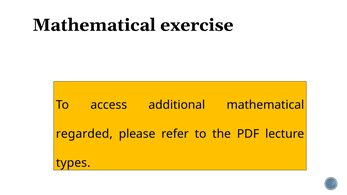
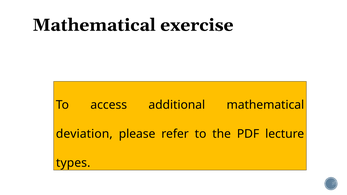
regarded: regarded -> deviation (84, 134)
